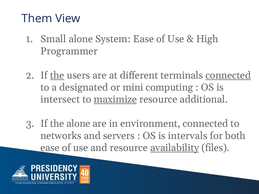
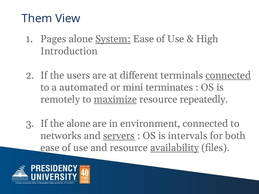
Small: Small -> Pages (53, 39)
System underline: none -> present (113, 39)
Programmer: Programmer -> Introduction (69, 51)
the underline: present -> none (57, 75)
designated: designated -> automated (84, 87)
computing: computing -> terminates (169, 87)
intersect: intersect -> remotely (60, 100)
additional: additional -> repeatedly (204, 100)
servers underline: none -> present (119, 136)
